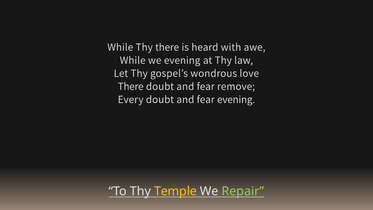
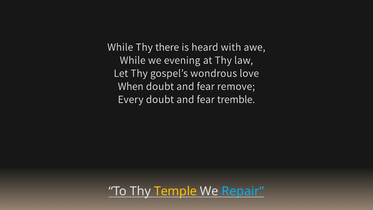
There: There -> When (131, 86)
fear evening: evening -> tremble (236, 99)
Repair colour: light green -> light blue (243, 191)
